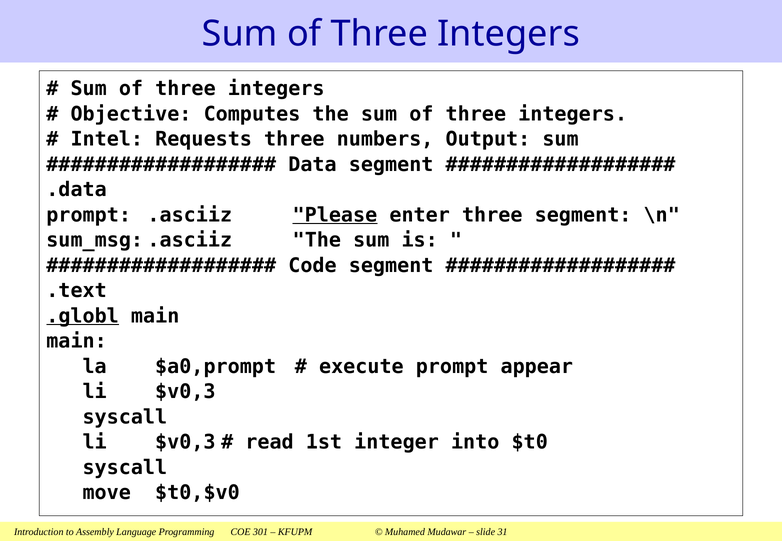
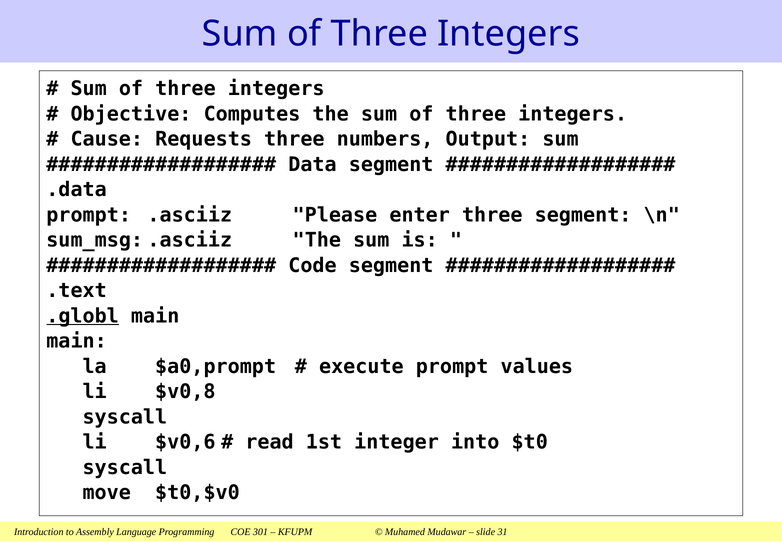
Intel: Intel -> Cause (107, 139)
Please underline: present -> none (335, 215)
appear: appear -> values (537, 367)
$v0,3: $v0,3 -> $v0,8 (185, 392)
$v0,3: $v0,3 -> $v0,6 (185, 443)
